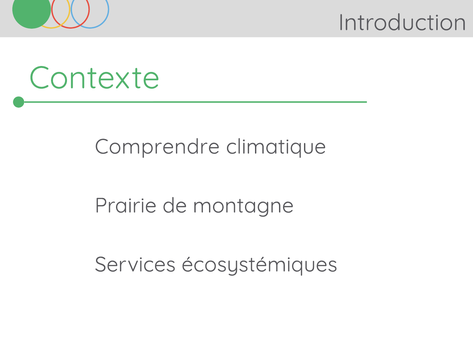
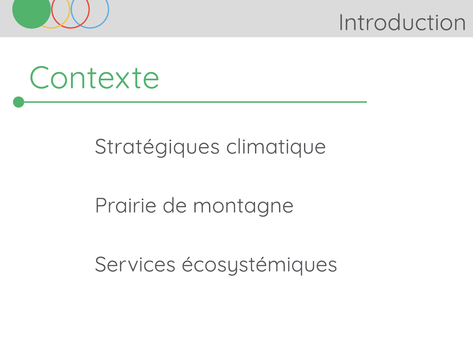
Comprendre: Comprendre -> Stratégiques (157, 147)
